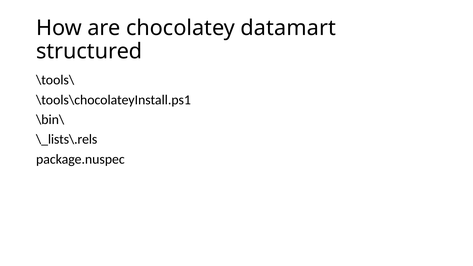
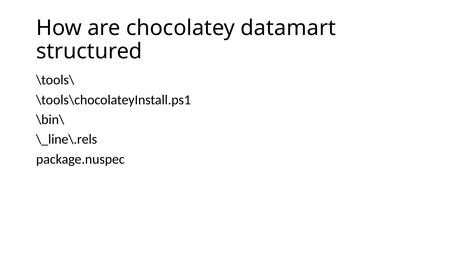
\_lists\.rels: \_lists\.rels -> \_line\.rels (67, 139)
